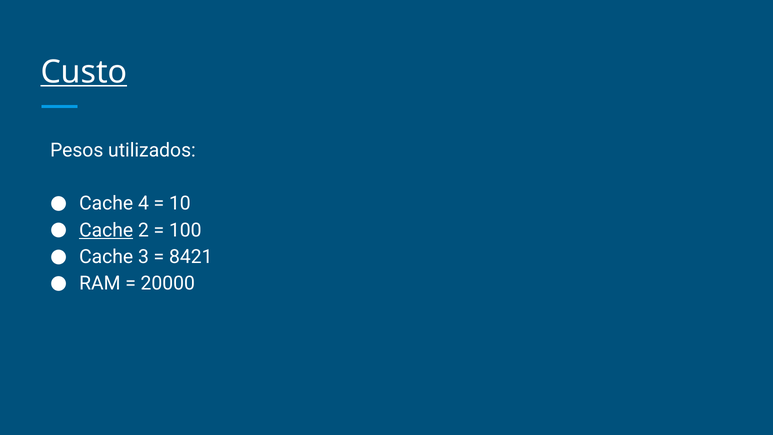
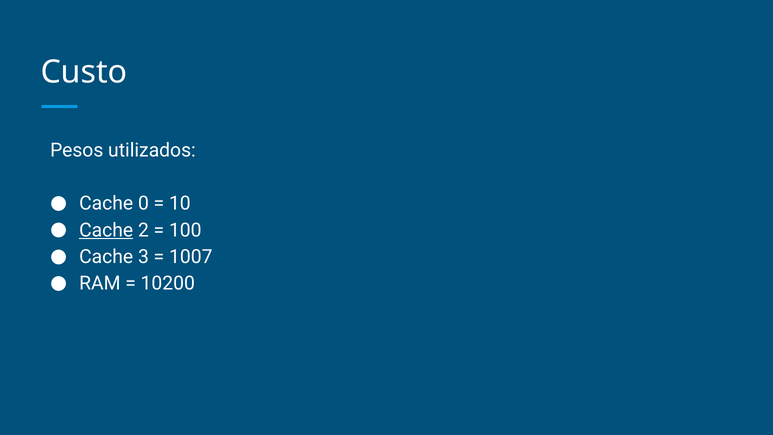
Custo underline: present -> none (84, 72)
4: 4 -> 0 (143, 203)
8421: 8421 -> 1007 (191, 257)
20000: 20000 -> 10200 (168, 283)
